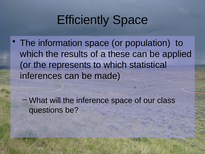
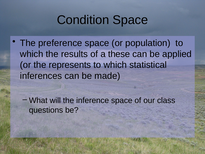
Efficiently: Efficiently -> Condition (83, 20)
information: information -> preference (60, 43)
